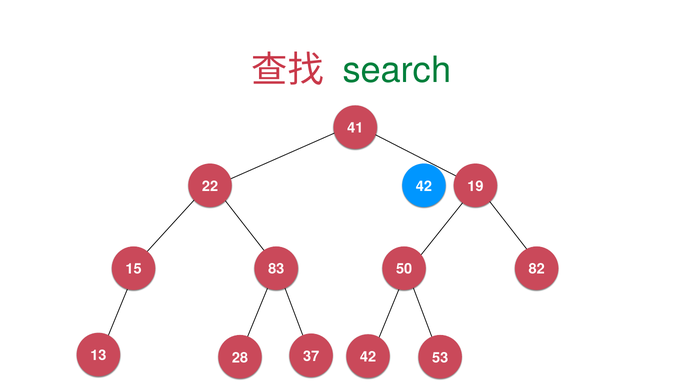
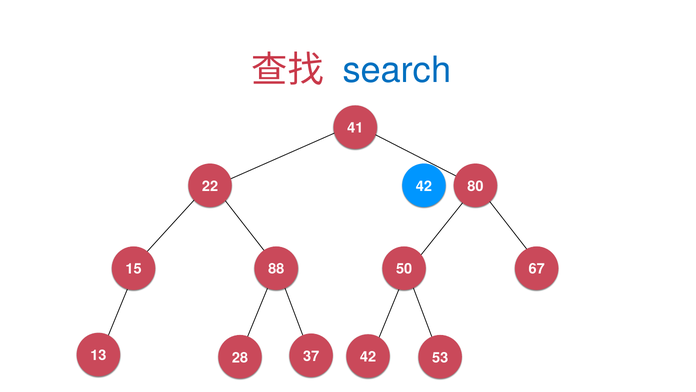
search colour: green -> blue (397, 70)
19: 19 -> 80 (475, 186)
83: 83 -> 88 (276, 269)
82: 82 -> 67 (537, 269)
